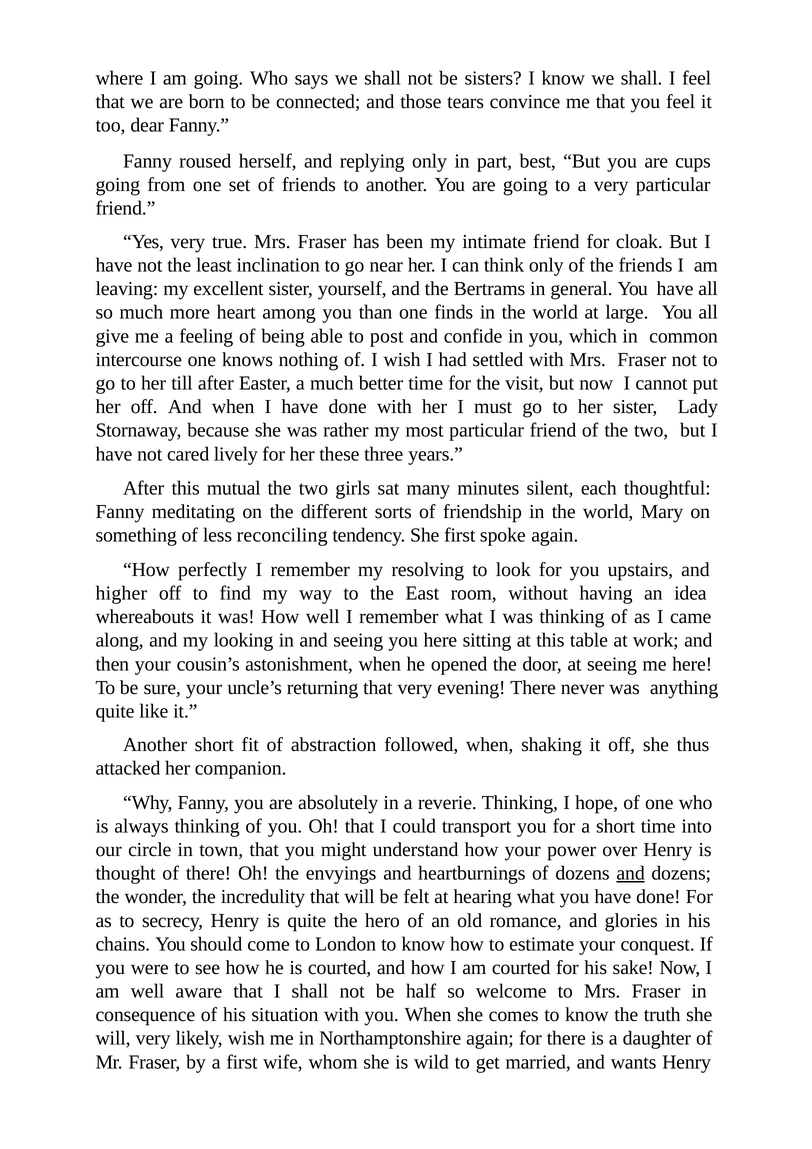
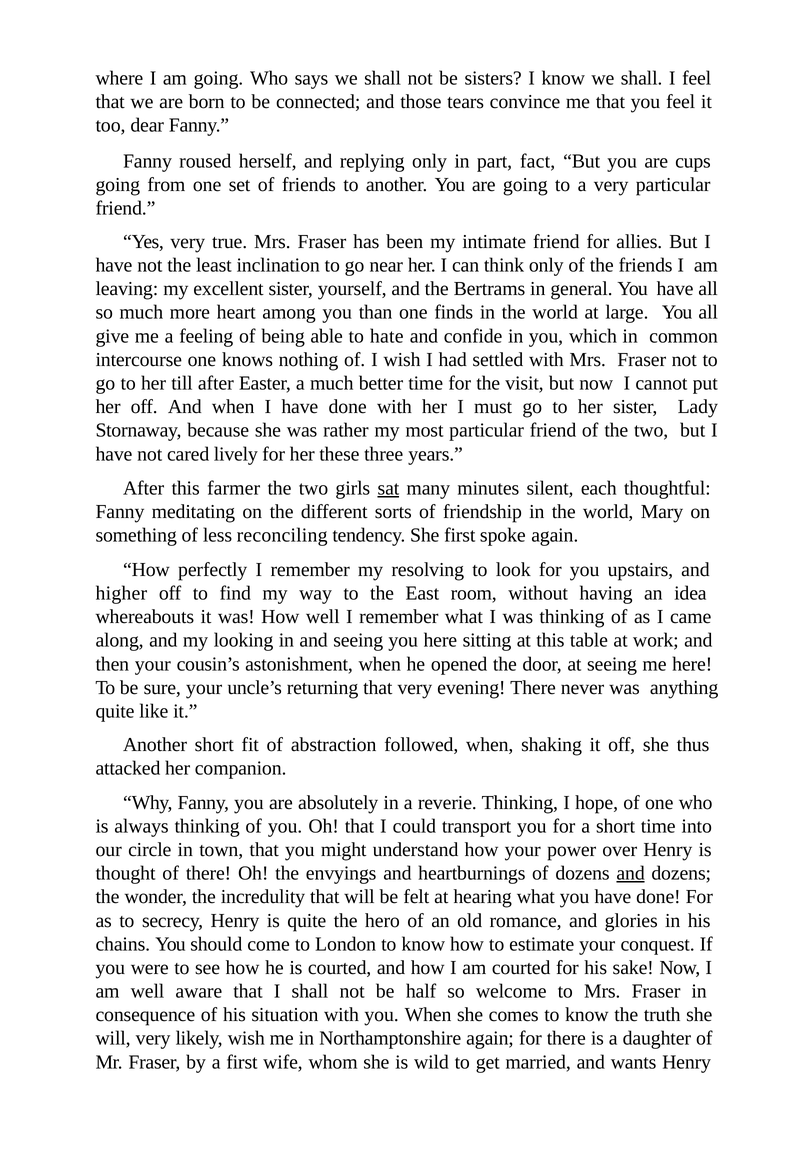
best: best -> fact (538, 161)
cloak: cloak -> allies (639, 242)
post: post -> hate (387, 336)
mutual: mutual -> farmer (234, 488)
sat underline: none -> present (388, 488)
